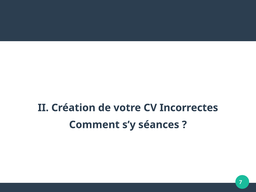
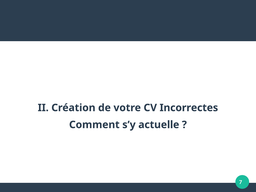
séances: séances -> actuelle (159, 125)
